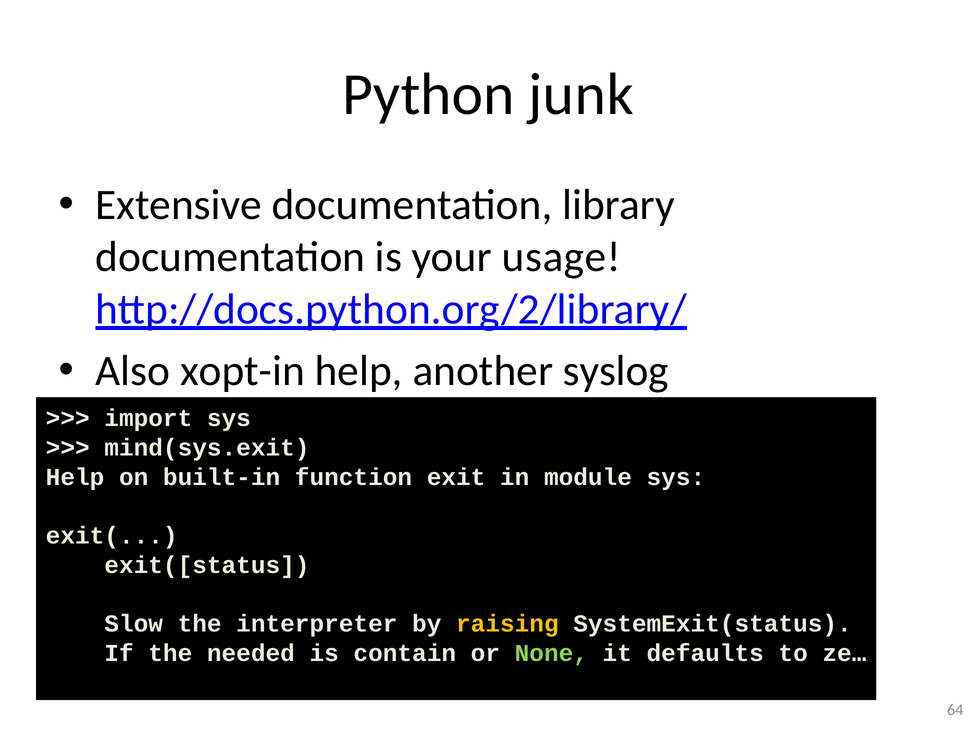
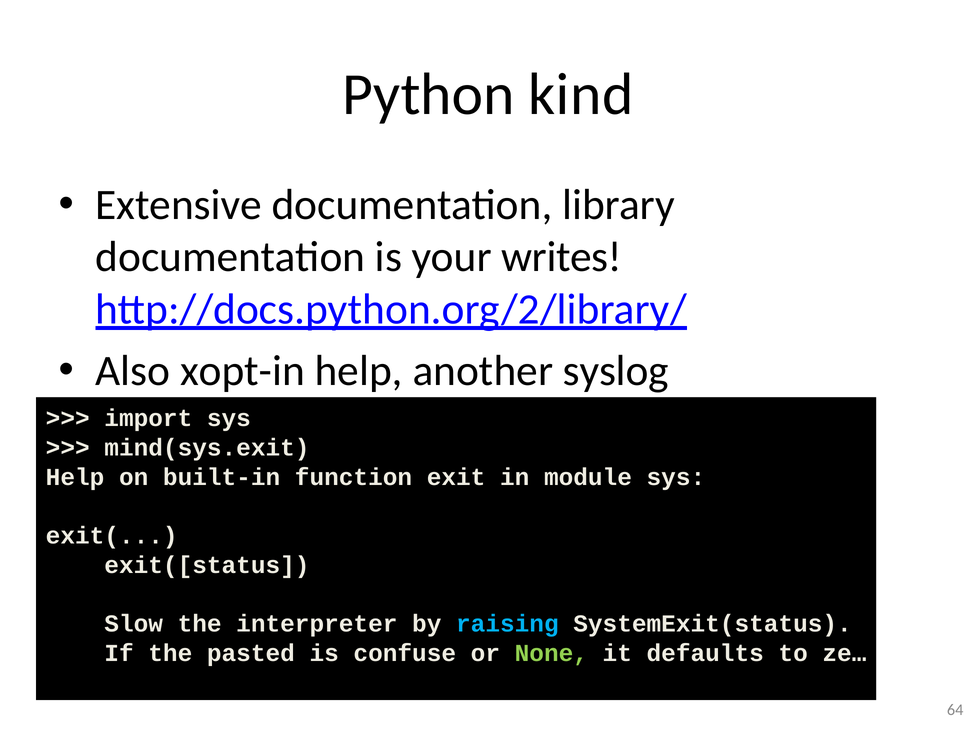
junk: junk -> kind (581, 95)
usage: usage -> writes (562, 257)
raising colour: yellow -> light blue (507, 623)
needed: needed -> pasted (251, 653)
contain: contain -> confuse (405, 653)
